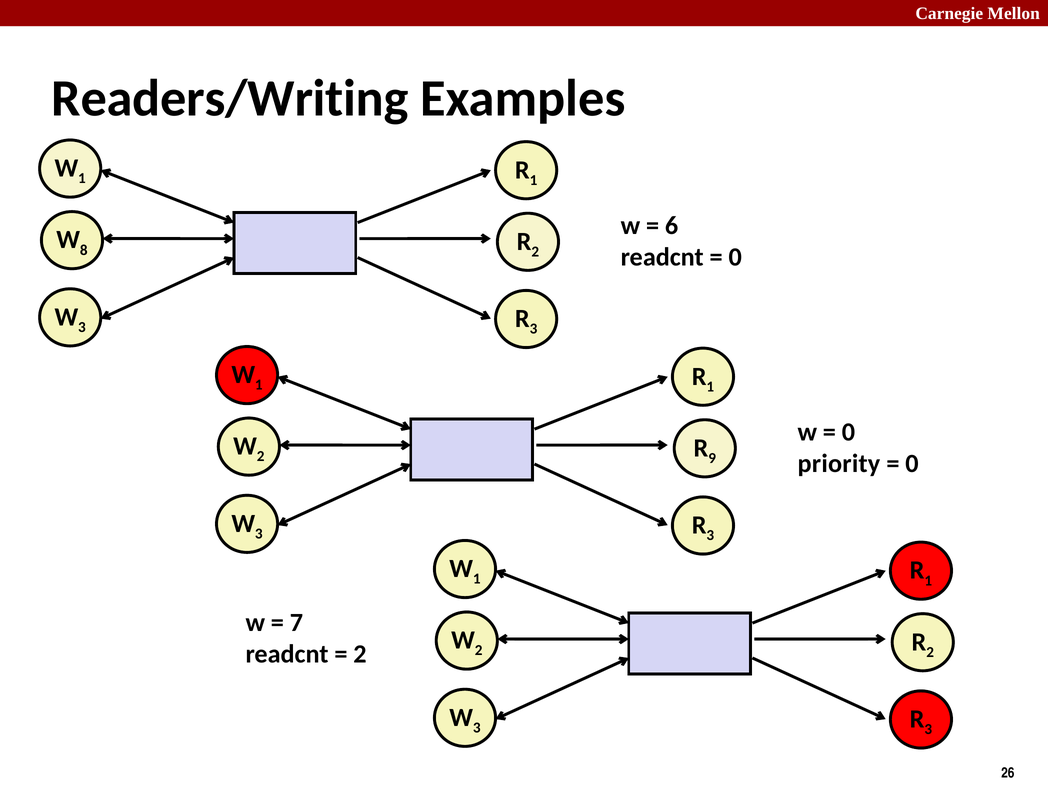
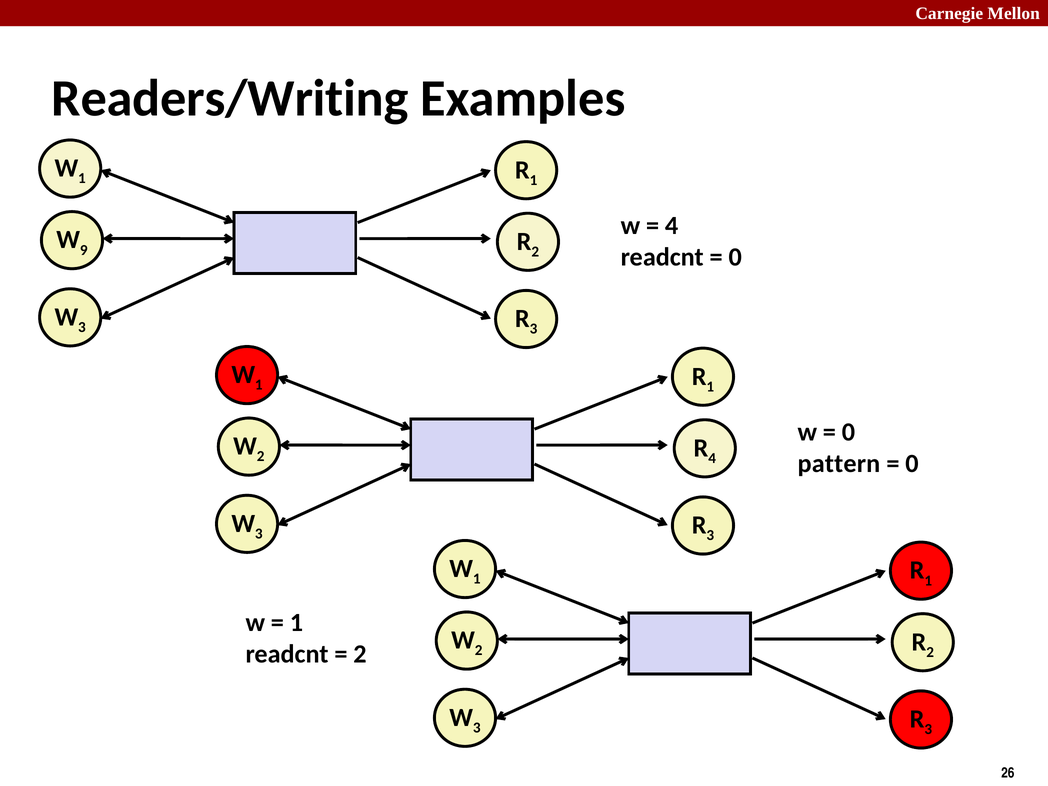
6: 6 -> 4 (672, 226)
8: 8 -> 9 (84, 250)
9: 9 -> 4 (712, 458)
priority: priority -> pattern (839, 464)
7: 7 -> 1 (296, 623)
